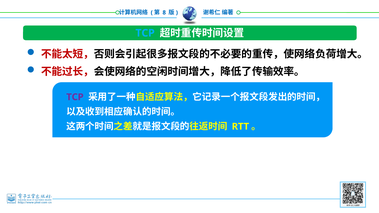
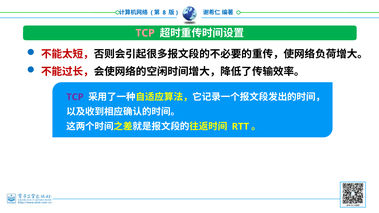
TCP colour: light blue -> pink (145, 33)
